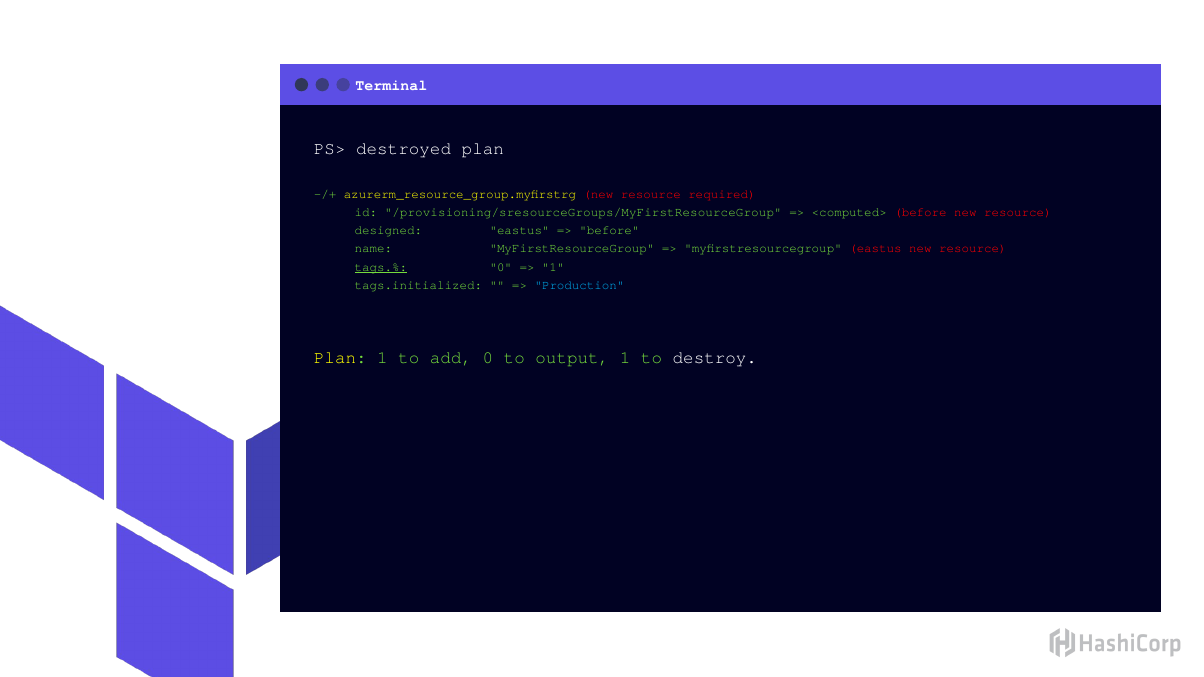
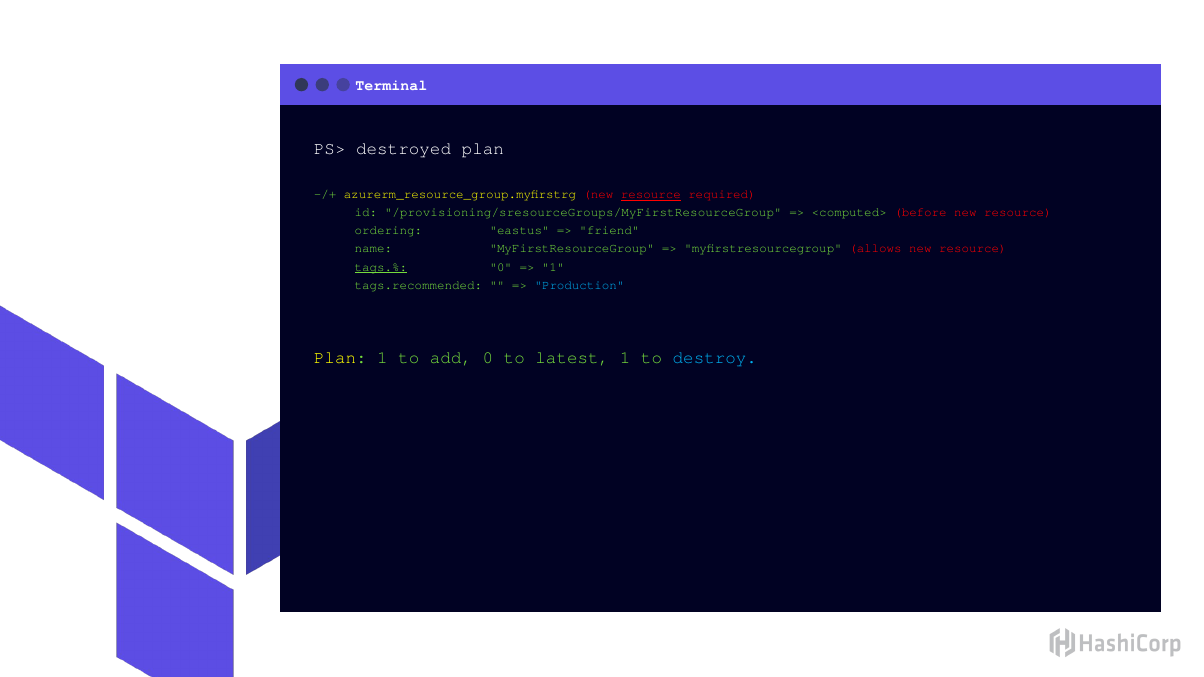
resource underline: none -> present (651, 195)
designed: designed -> ordering (388, 231)
before: before -> friend (609, 231)
myfirstresourcegroup eastus: eastus -> allows (875, 249)
tags.initialized: tags.initialized -> tags.recommended (418, 285)
output: output -> latest (572, 358)
destroy colour: white -> light blue (715, 358)
